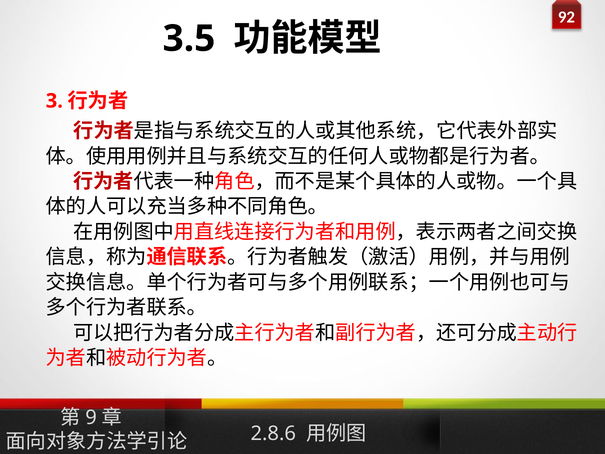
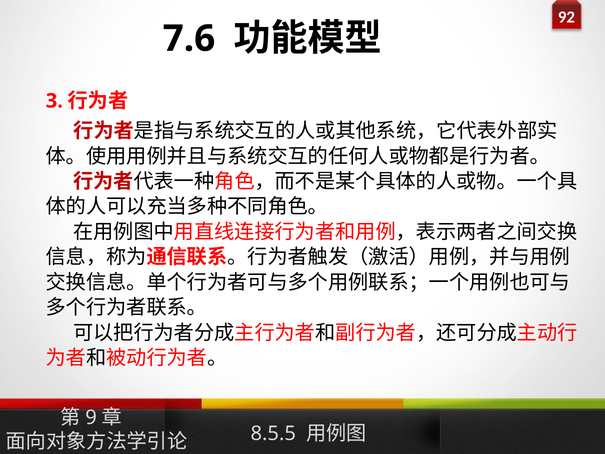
3.5: 3.5 -> 7.6 (189, 39)
2.8.6: 2.8.6 -> 8.5.5 (273, 433)
